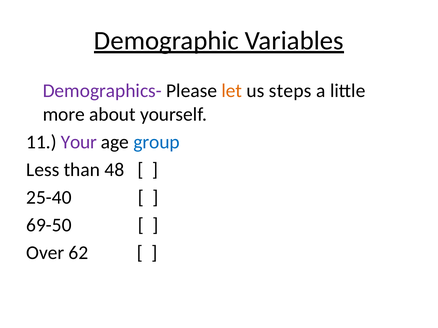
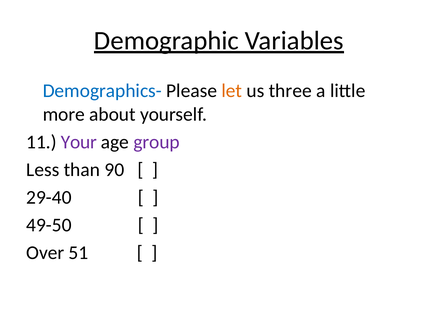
Demographics- colour: purple -> blue (102, 91)
steps: steps -> three (290, 91)
group colour: blue -> purple (157, 142)
48: 48 -> 90 (114, 170)
25-40: 25-40 -> 29-40 (49, 198)
69-50: 69-50 -> 49-50 (49, 226)
62: 62 -> 51 (79, 253)
